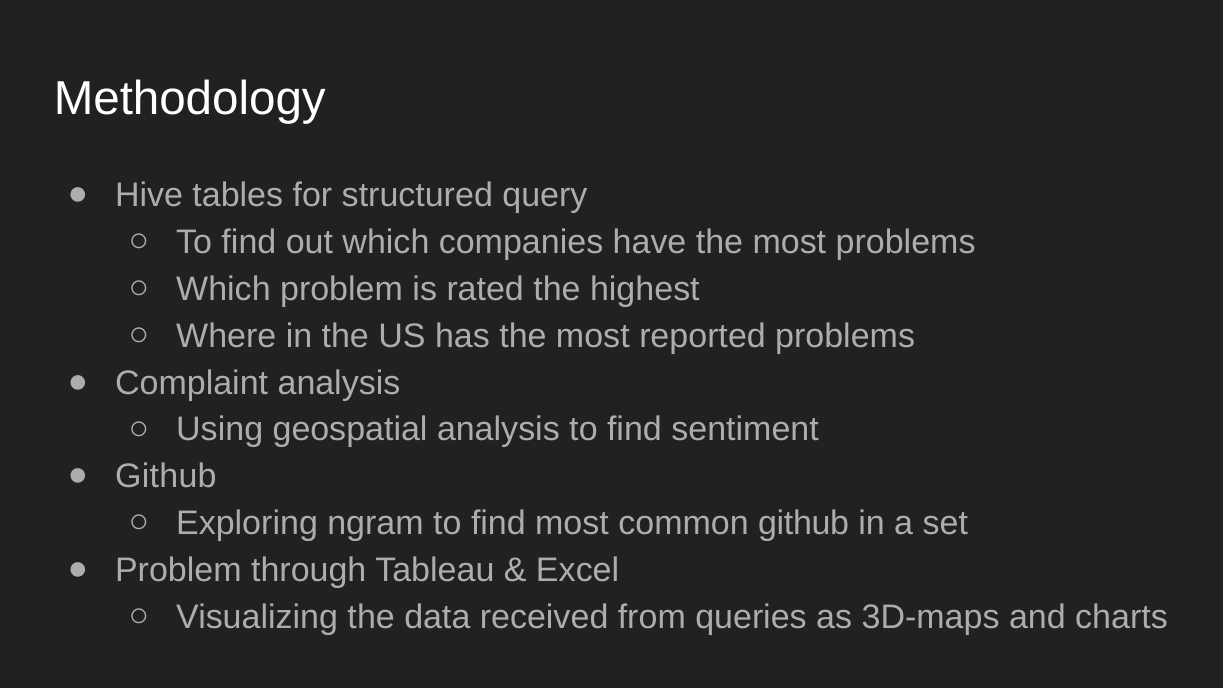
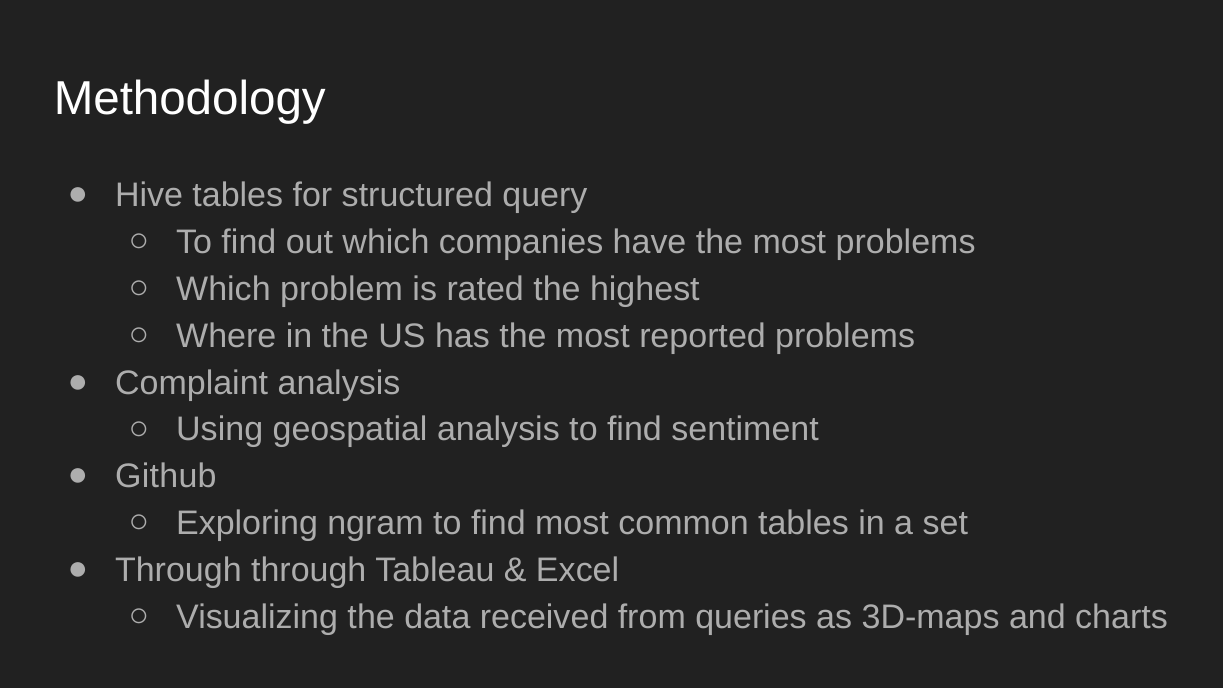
common github: github -> tables (803, 524)
Problem: Problem -> Through (178, 570)
